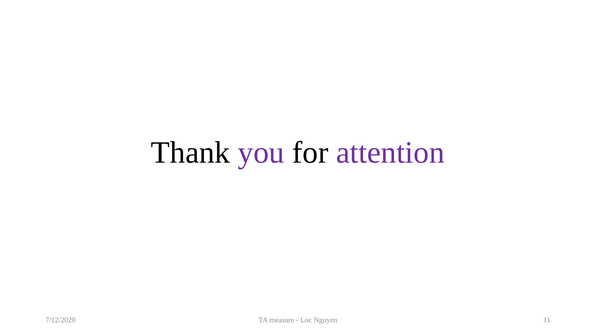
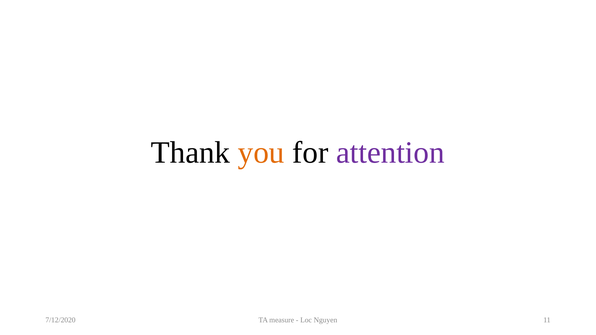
you colour: purple -> orange (261, 153)
